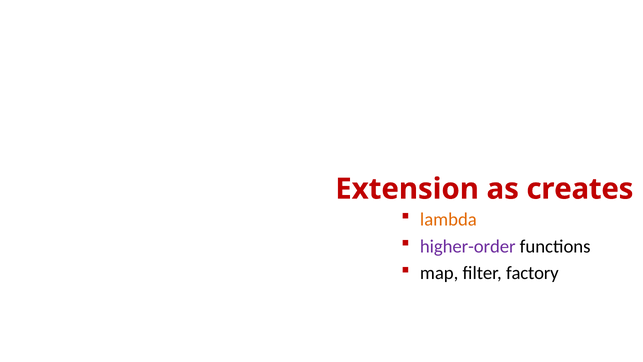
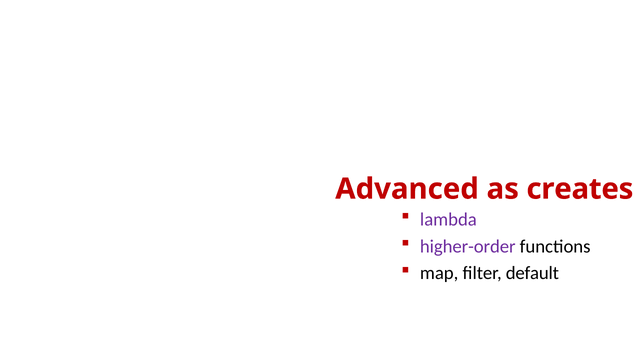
Extension: Extension -> Advanced (407, 189)
lambda colour: orange -> purple (448, 219)
factory: factory -> default (532, 273)
